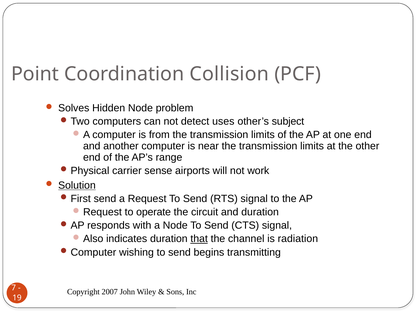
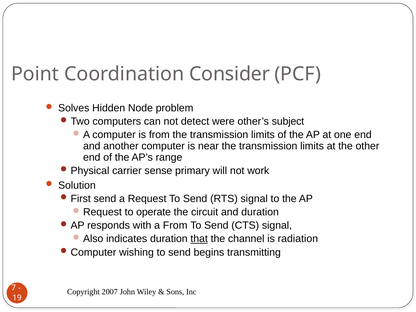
Collision: Collision -> Consider (230, 74)
uses: uses -> were (223, 122)
airports: airports -> primary (192, 171)
Solution underline: present -> none (77, 185)
a Node: Node -> From (175, 225)
